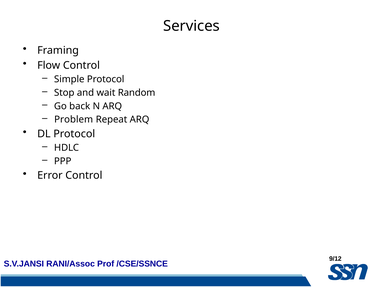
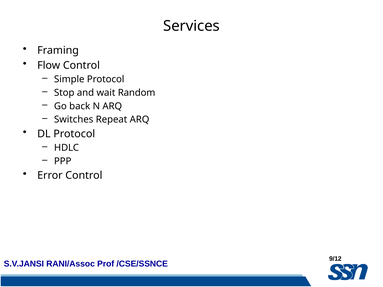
Problem: Problem -> Switches (74, 120)
